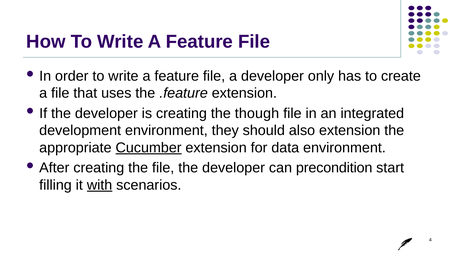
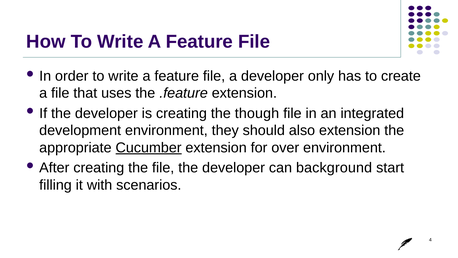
data: data -> over (285, 147)
precondition: precondition -> background (334, 167)
with underline: present -> none (100, 185)
